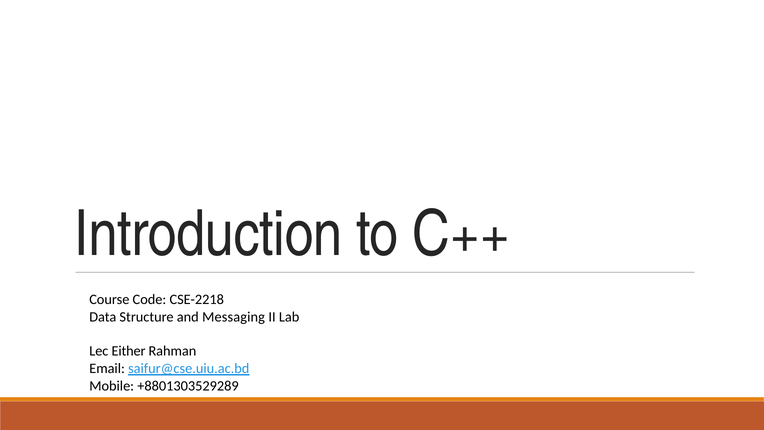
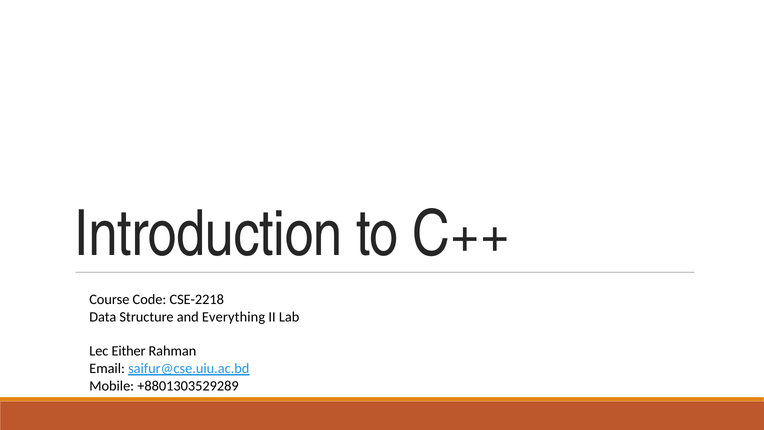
Messaging: Messaging -> Everything (234, 317)
